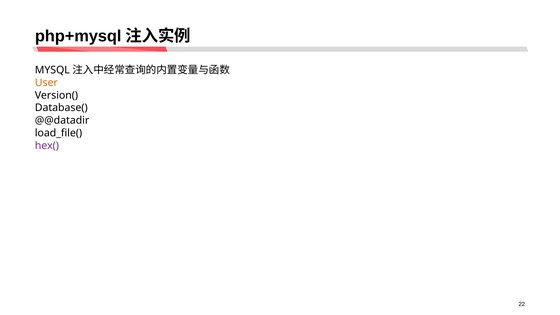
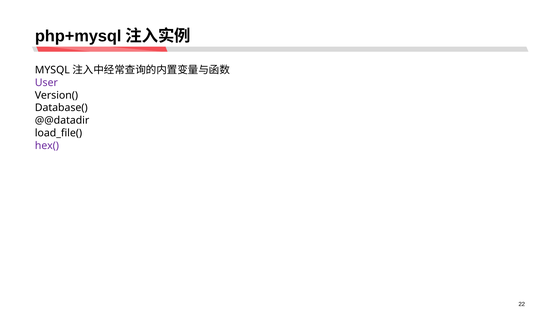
User colour: orange -> purple (46, 83)
